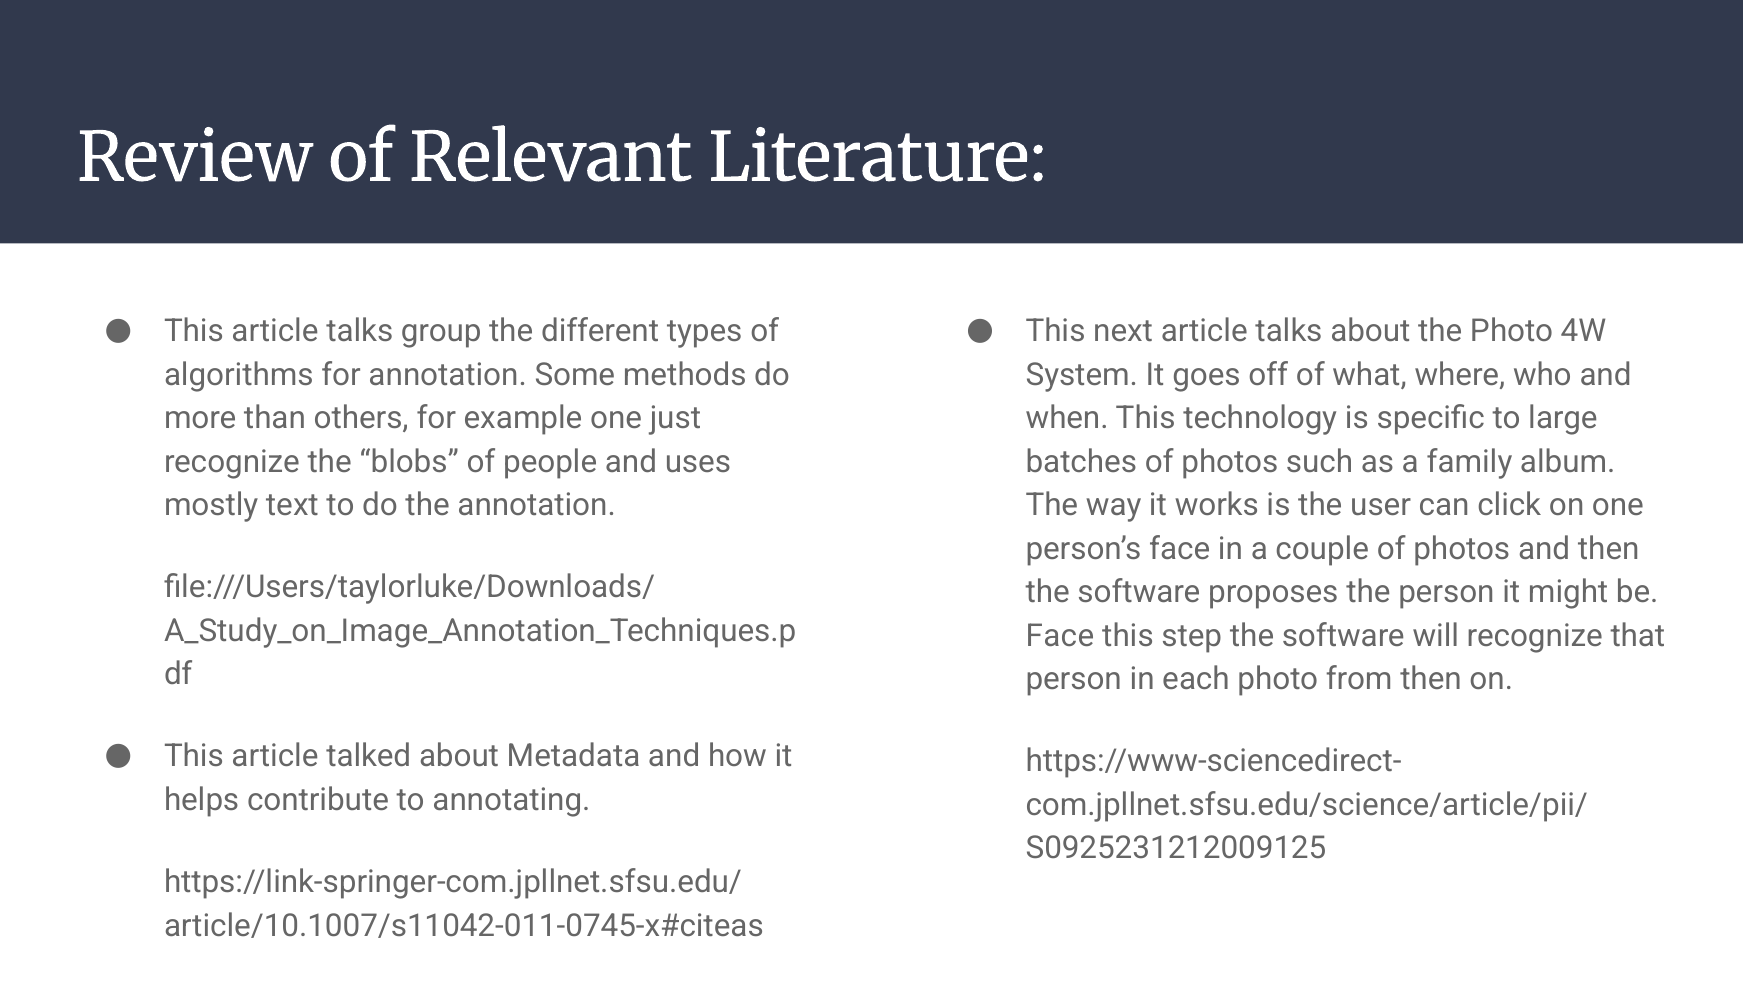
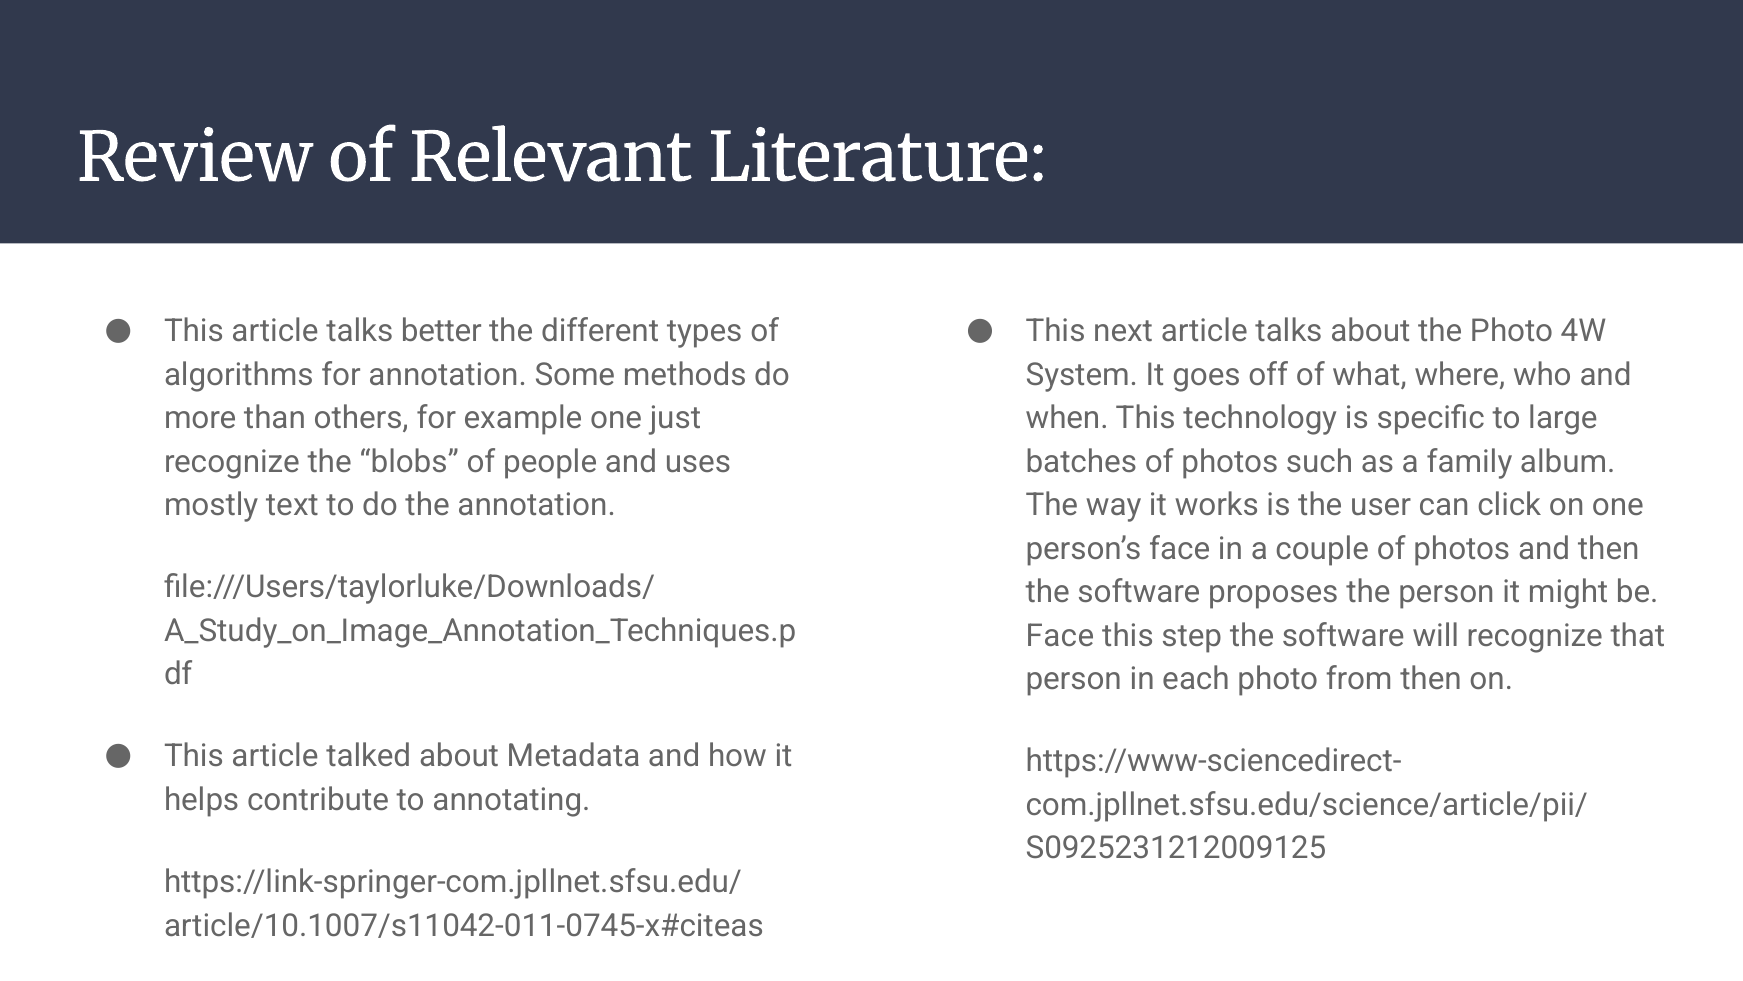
group: group -> better (441, 331)
